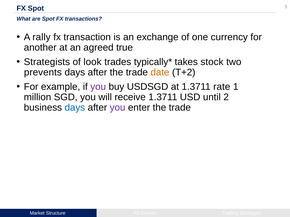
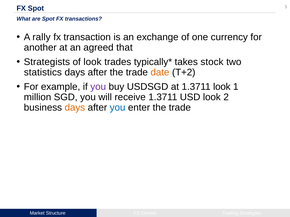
true: true -> that (124, 48)
prevents: prevents -> statistics (43, 73)
1.3711 rate: rate -> look (222, 87)
USD until: until -> look (212, 97)
days colour: blue -> orange (75, 108)
you colour: purple -> blue (118, 108)
